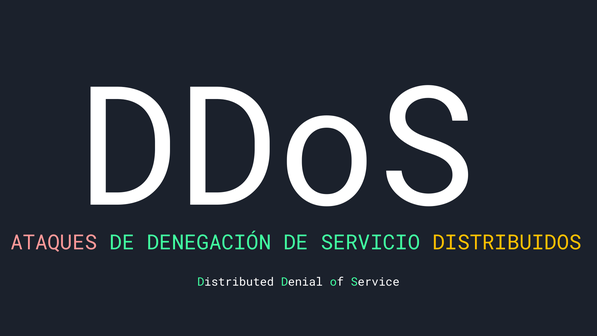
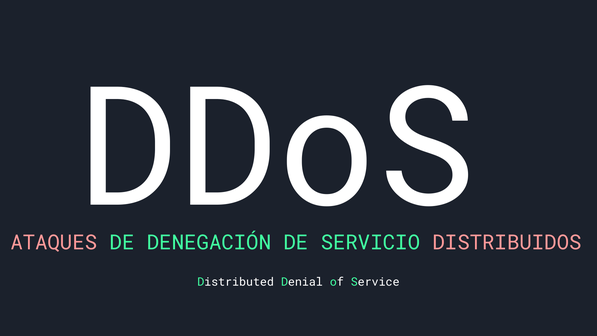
DISTRIBUIDOS colour: yellow -> pink (507, 243)
